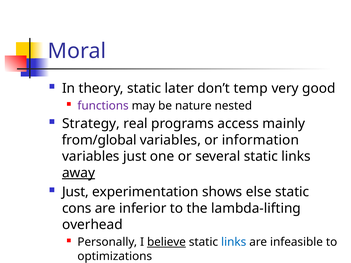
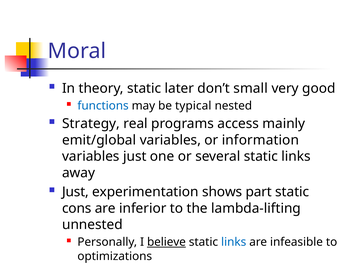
temp: temp -> small (251, 88)
functions colour: purple -> blue (103, 106)
nature: nature -> typical (193, 106)
from/global: from/global -> emit/global (99, 140)
away underline: present -> none (79, 173)
else: else -> part (259, 192)
overhead: overhead -> unnested (92, 225)
